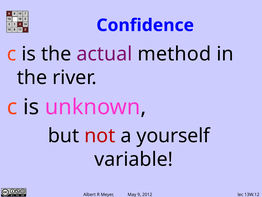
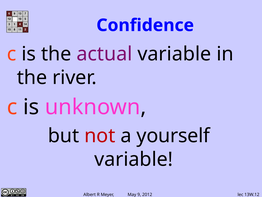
actual method: method -> variable (174, 54)
